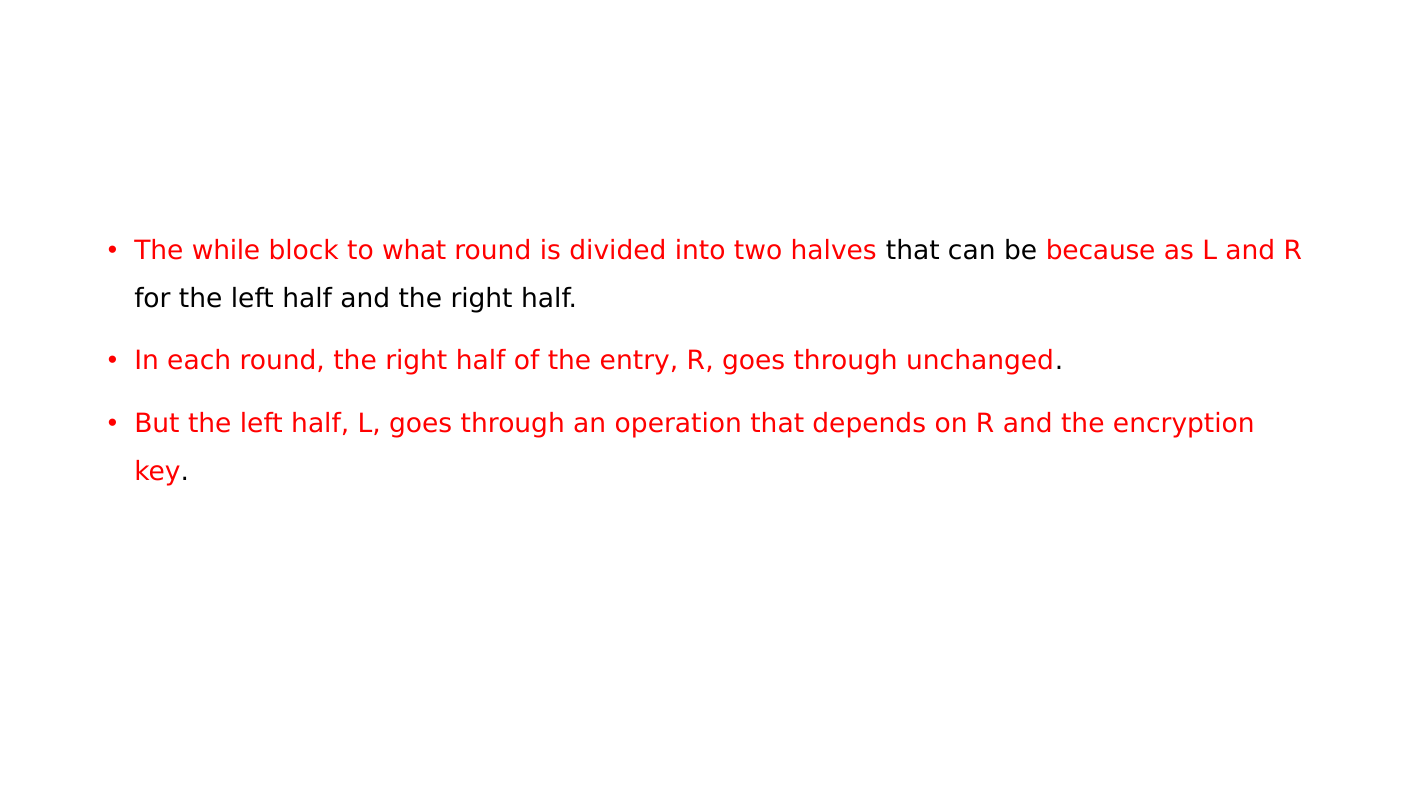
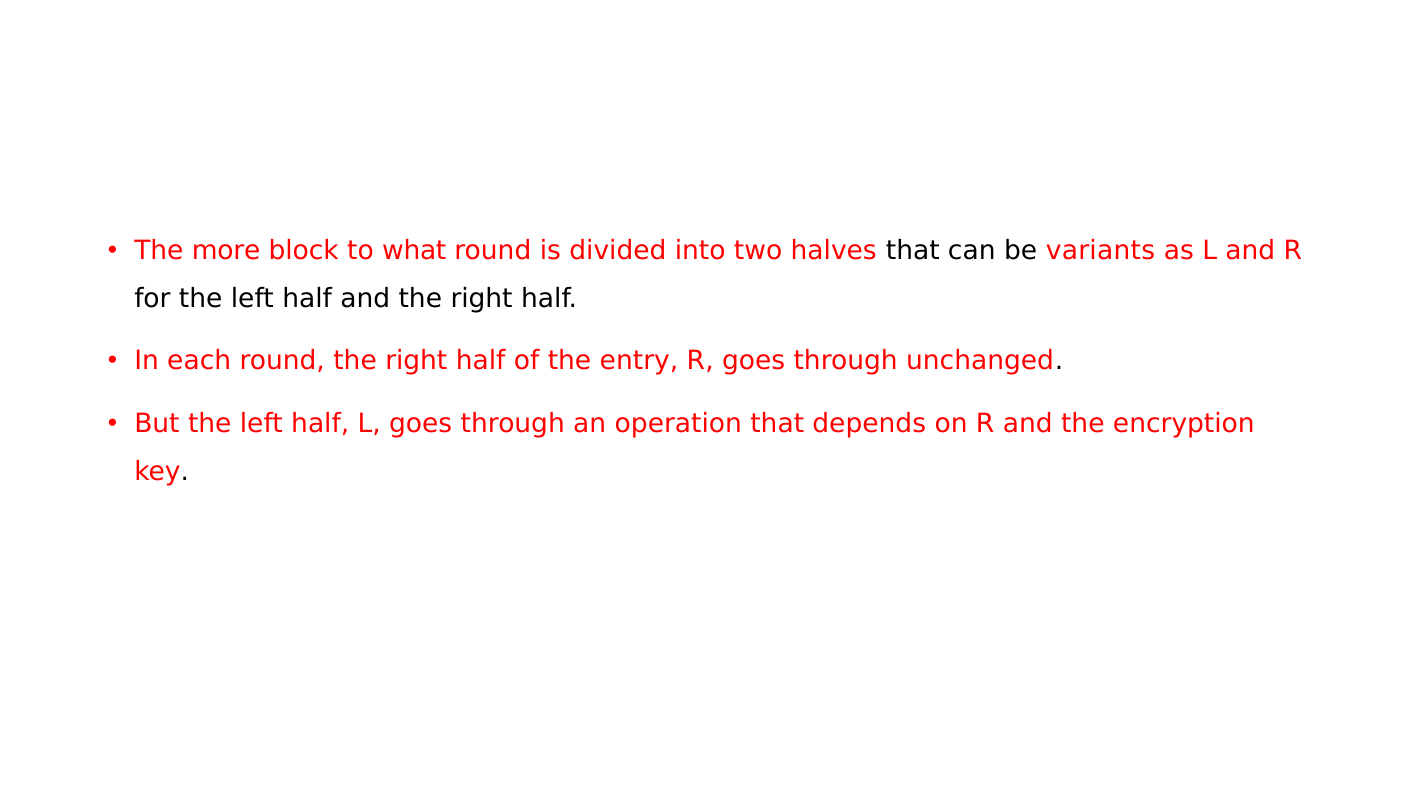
while: while -> more (226, 251)
because: because -> variants (1100, 251)
